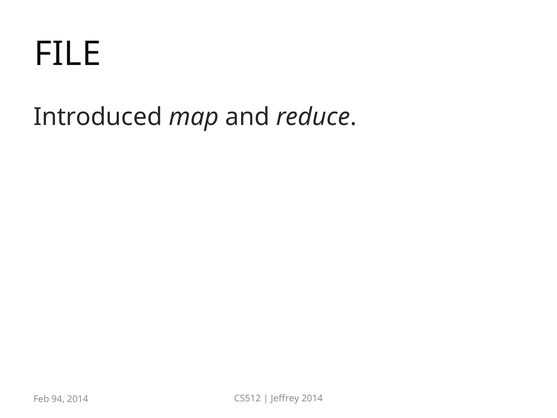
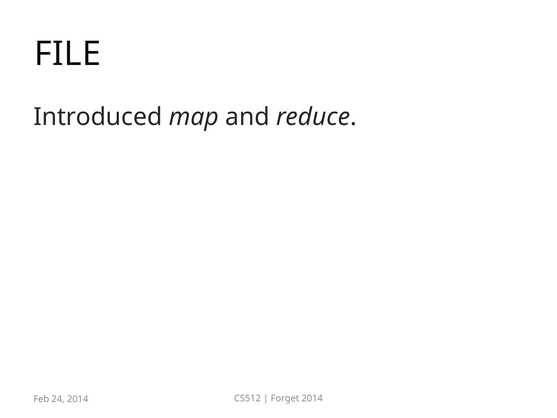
Jeffrey: Jeffrey -> Forget (285, 398)
94: 94 -> 24 (58, 399)
